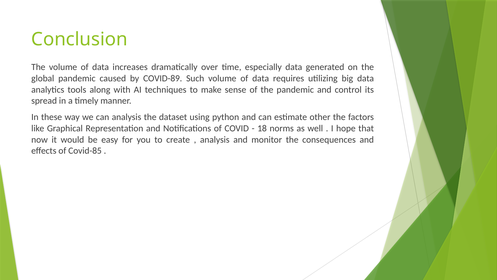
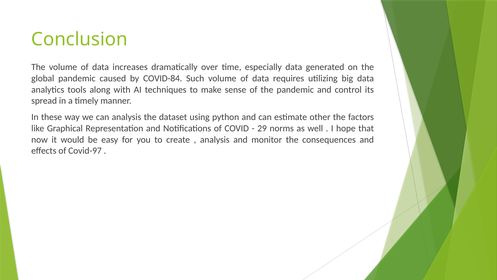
COVID-89: COVID-89 -> COVID-84 (163, 78)
18: 18 -> 29 (262, 128)
Covid-85: Covid-85 -> Covid-97 (85, 151)
